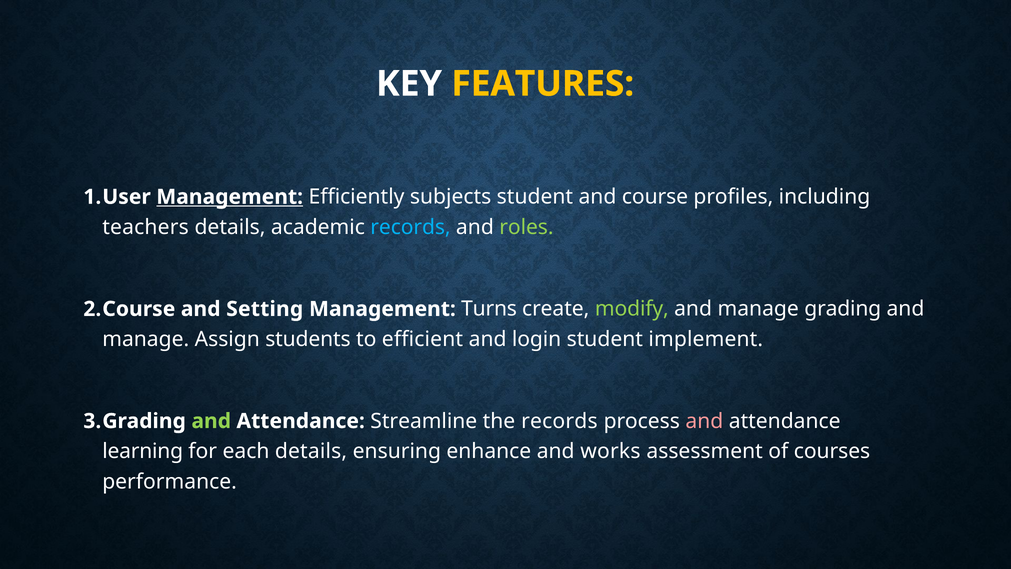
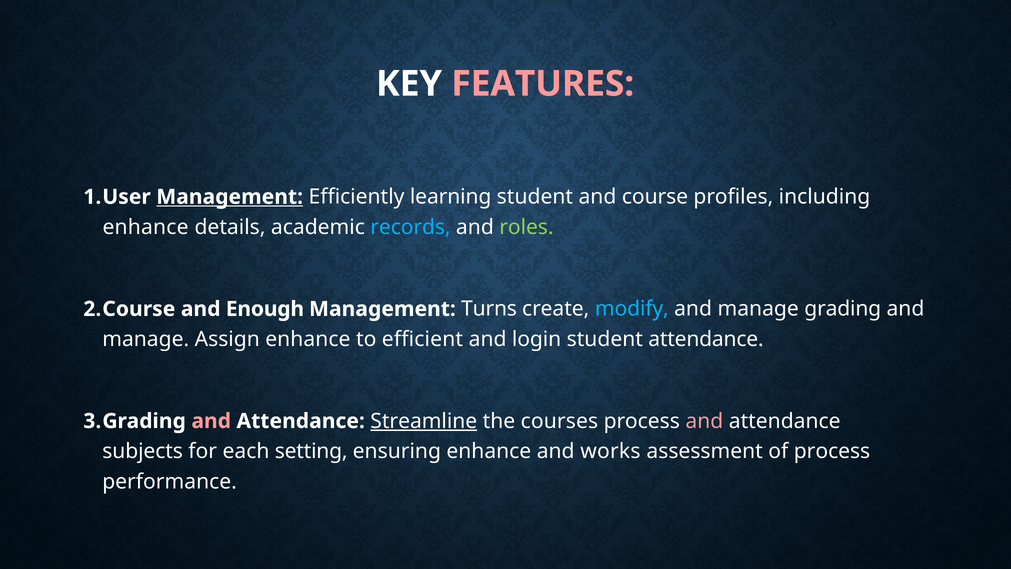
FEATURES colour: yellow -> pink (543, 84)
subjects: subjects -> learning (451, 197)
teachers: teachers -> enhance (146, 227)
Setting: Setting -> Enough (265, 309)
modify colour: light green -> light blue (632, 309)
Assign students: students -> enhance (308, 339)
student implement: implement -> attendance (706, 339)
and colour: light green -> pink (211, 421)
Streamline underline: none -> present (424, 421)
the records: records -> courses (559, 421)
learning: learning -> subjects (143, 451)
each details: details -> setting (311, 451)
of courses: courses -> process (832, 451)
